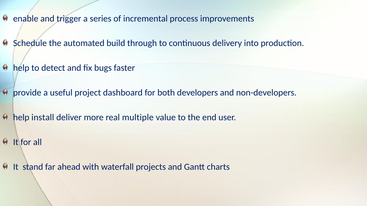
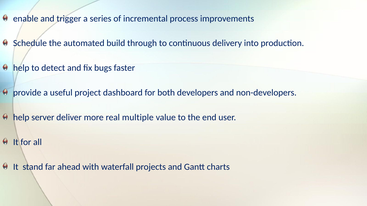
install: install -> server (43, 118)
